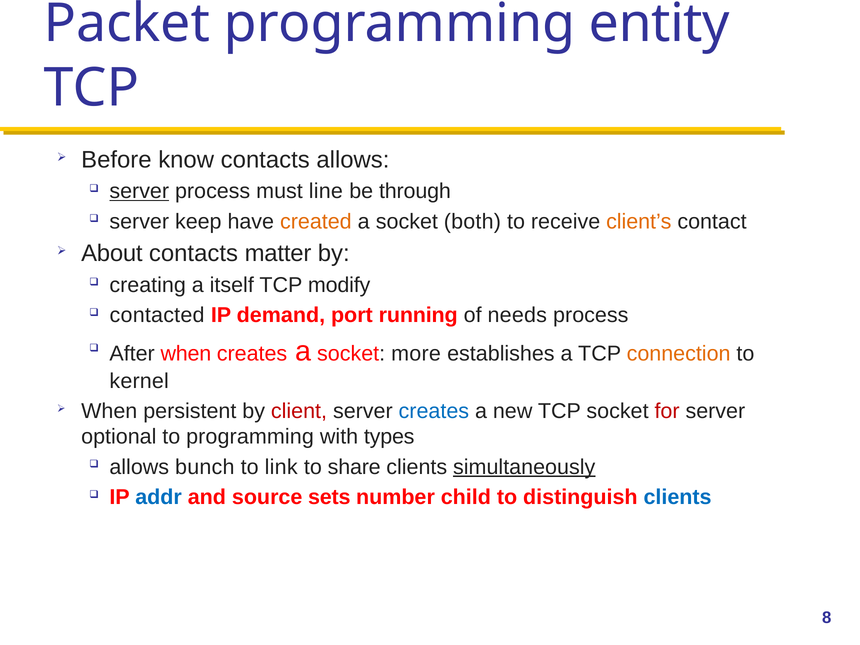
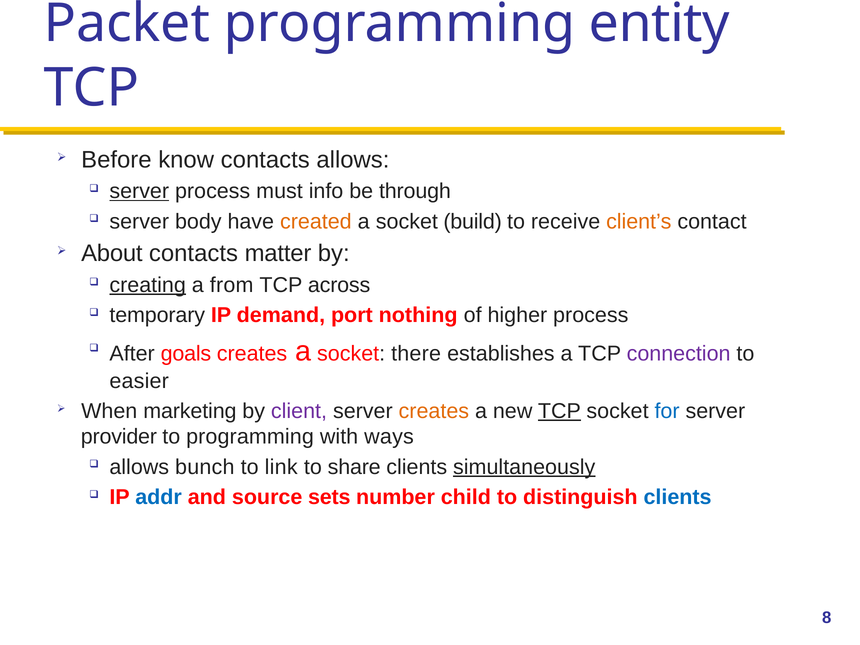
line: line -> info (326, 191)
keep: keep -> body (198, 221)
both: both -> build (473, 221)
creating underline: none -> present (148, 285)
itself: itself -> from (232, 285)
modify: modify -> across (339, 285)
contacted: contacted -> temporary (157, 315)
running: running -> nothing (418, 315)
needs: needs -> higher (517, 315)
After when: when -> goals (186, 354)
more: more -> there (416, 354)
connection colour: orange -> purple (679, 354)
kernel: kernel -> easier (139, 381)
persistent: persistent -> marketing (190, 411)
client colour: red -> purple (299, 411)
creates colour: blue -> orange (434, 411)
TCP underline: none -> present (559, 411)
for colour: red -> blue (667, 411)
optional: optional -> provider (119, 437)
types: types -> ways (389, 437)
